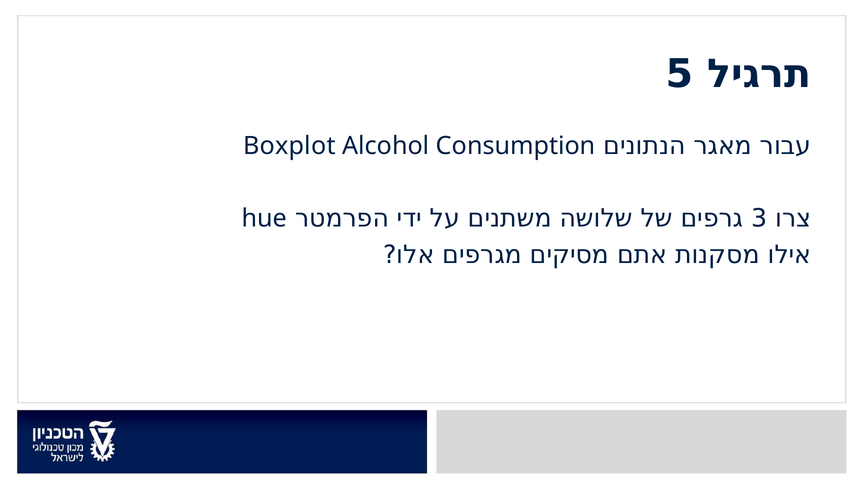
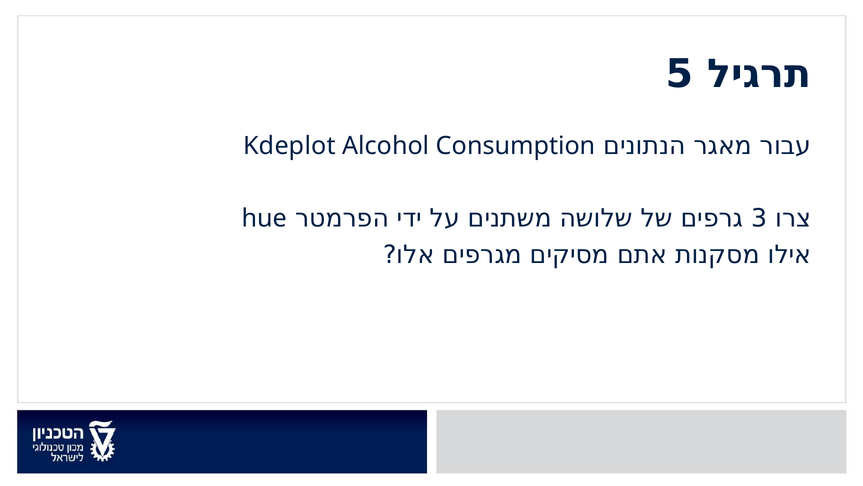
Boxplot: Boxplot -> Kdeplot (289, 146)
